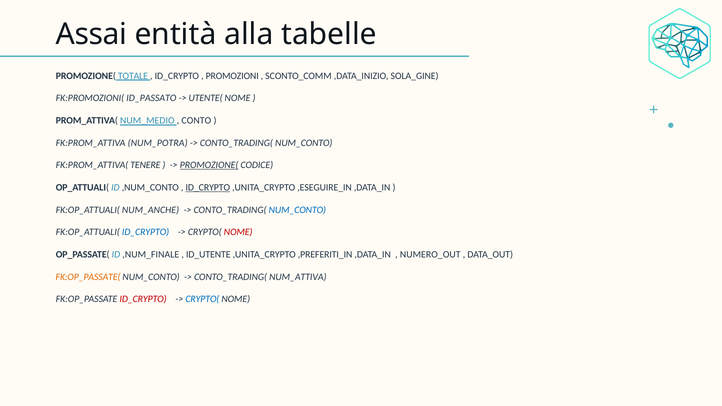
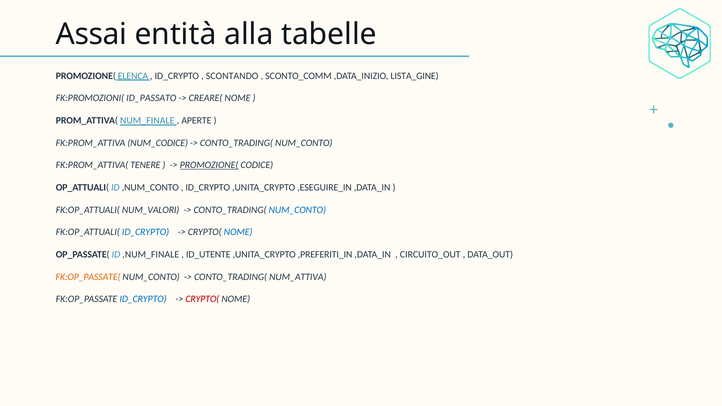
TOTALE: TOTALE -> ELENCA (133, 76)
PROMOZIONI: PROMOZIONI -> SCONTANDO (232, 76)
SOLA_GINE: SOLA_GINE -> LISTA_GINE (415, 76)
UTENTE(: UTENTE( -> CREARE( (206, 98)
NUM_MEDIO: NUM_MEDIO -> NUM_FINALE (147, 121)
CONTO: CONTO -> APERTE (196, 121)
NUM_POTRA: NUM_POTRA -> NUM_CODICE (158, 143)
ID_CRYPTO underline: present -> none (208, 188)
NUM_ANCHE: NUM_ANCHE -> NUM_VALORI (151, 210)
NOME colour: red -> blue (238, 232)
NUMERO_OUT: NUMERO_OUT -> CIRCUITO_OUT (430, 255)
ID_CRYPTO colour: red -> blue (143, 299)
CRYPTO( colour: blue -> red (202, 299)
